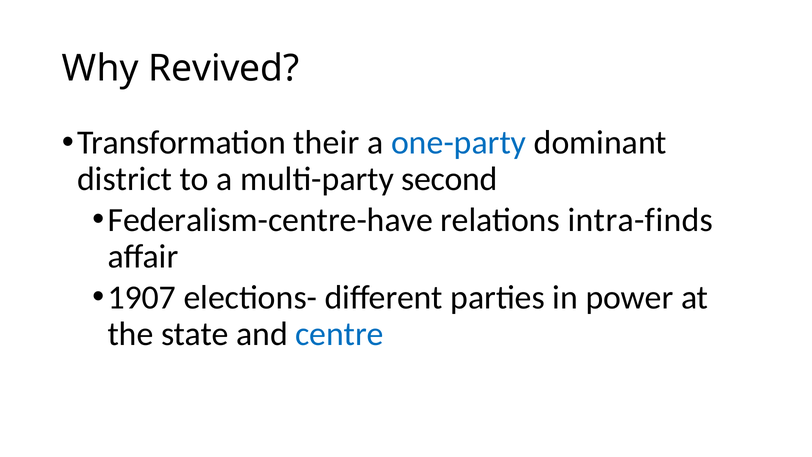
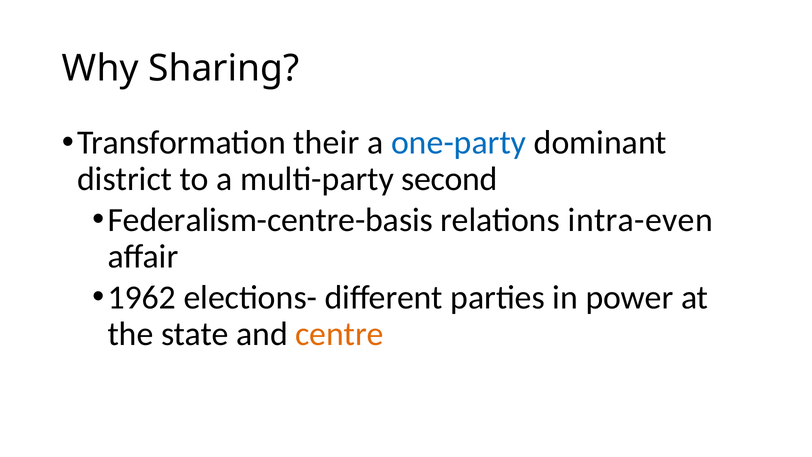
Revived: Revived -> Sharing (224, 68)
Federalism-centre-have: Federalism-centre-have -> Federalism-centre-basis (270, 220)
intra-finds: intra-finds -> intra-even (640, 220)
1907: 1907 -> 1962 (142, 297)
centre colour: blue -> orange (339, 334)
